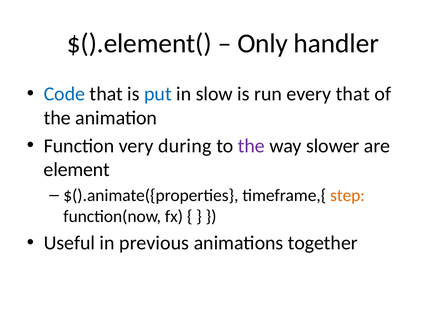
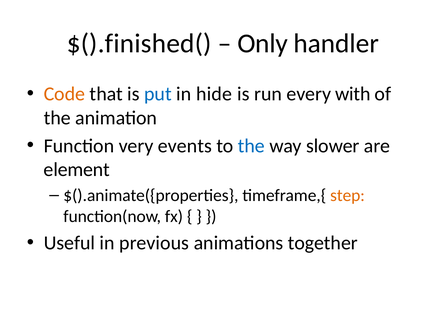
$().element(: $().element( -> $().finished( (139, 43)
Code colour: blue -> orange (64, 94)
slow: slow -> hide (214, 94)
every that: that -> with (353, 94)
during: during -> events (185, 146)
the colour: purple -> blue (251, 146)
